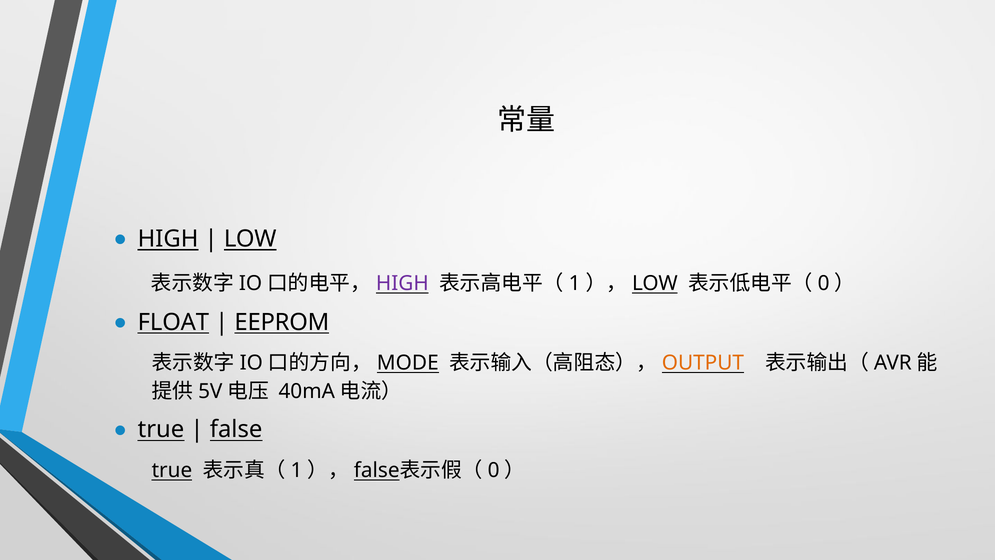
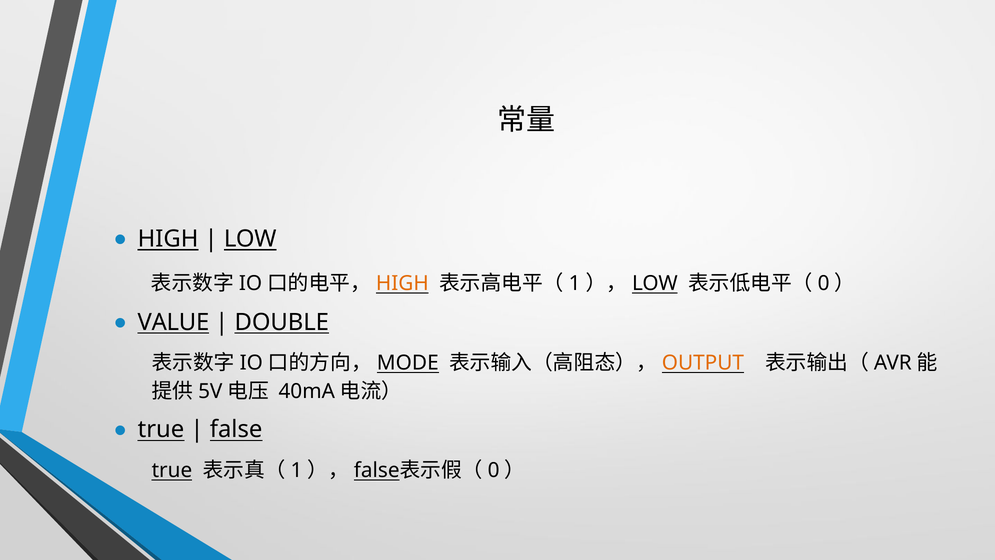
HIGH colour: purple -> orange (402, 283)
FLOAT: FLOAT -> VALUE (173, 322)
EEPROM: EEPROM -> DOUBLE (282, 322)
